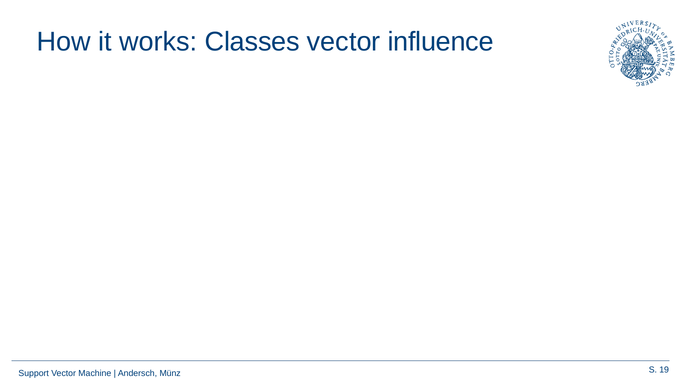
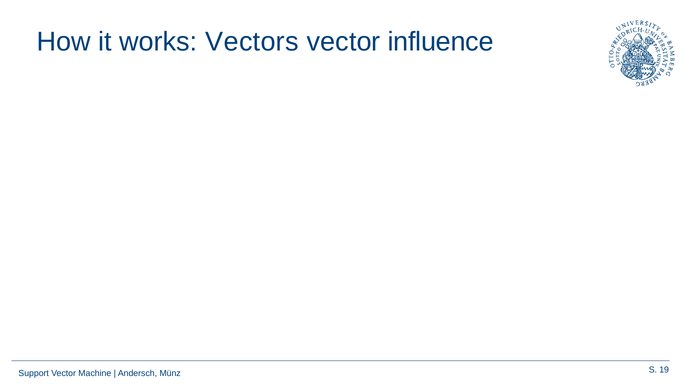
Classes: Classes -> Vectors (252, 42)
